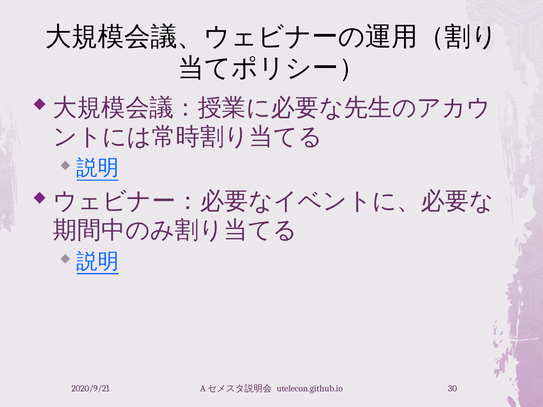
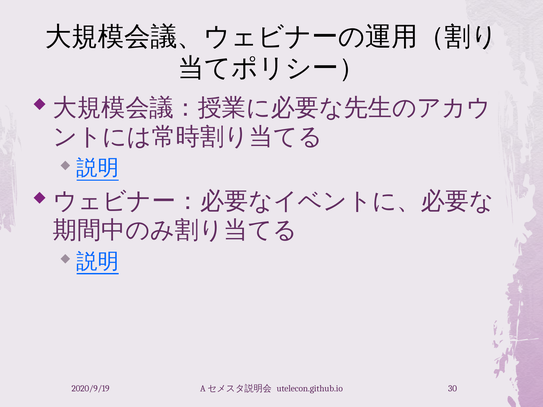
2020/9/21: 2020/9/21 -> 2020/9/19 (90, 389)
